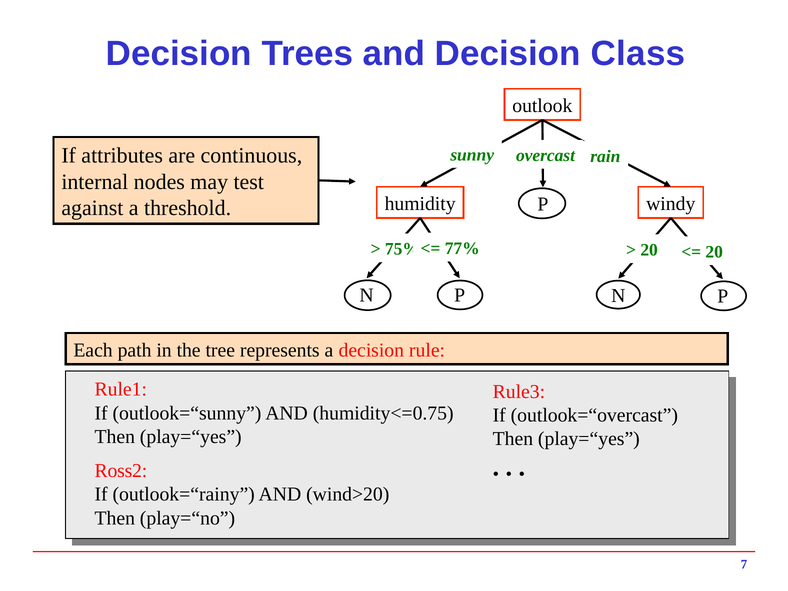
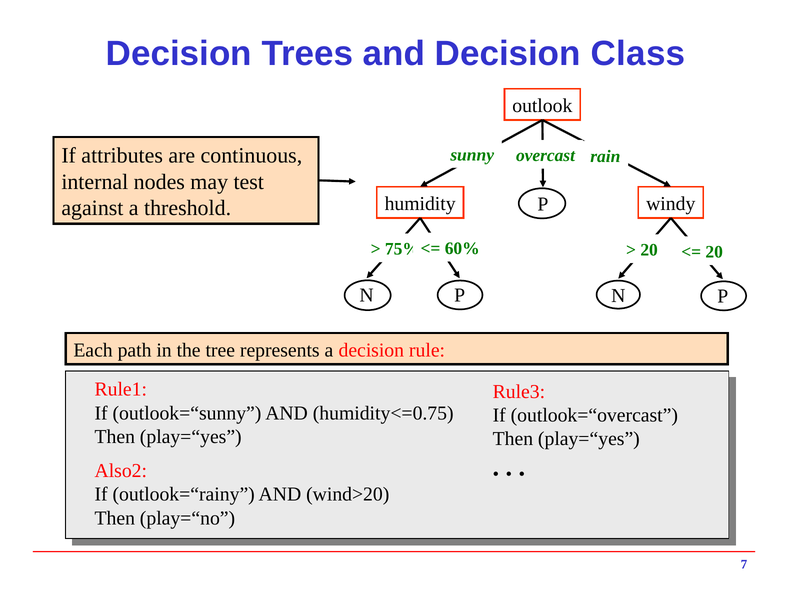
77%: 77% -> 60% (462, 248)
Ross2: Ross2 -> Also2 (121, 471)
